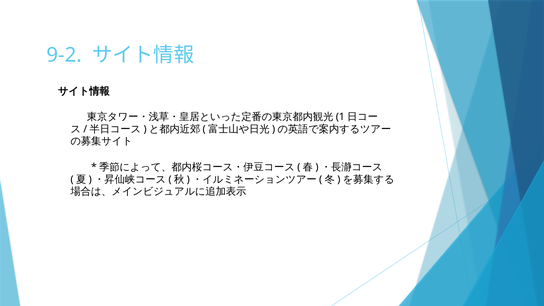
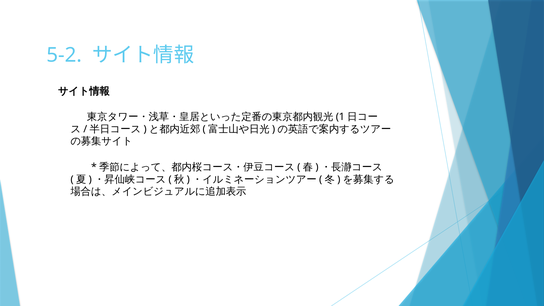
9-2: 9-2 -> 5-2 (64, 55)
